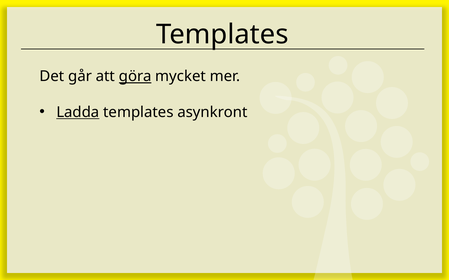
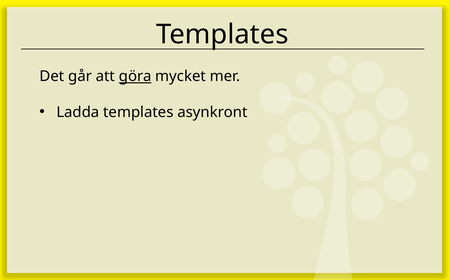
Ladda underline: present -> none (78, 112)
